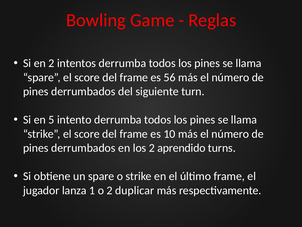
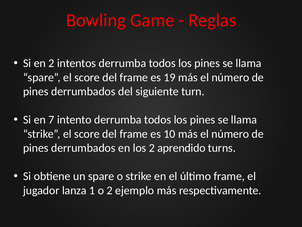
56: 56 -> 19 (170, 77)
5: 5 -> 7 (51, 120)
duplicar: duplicar -> ejemplo (135, 190)
